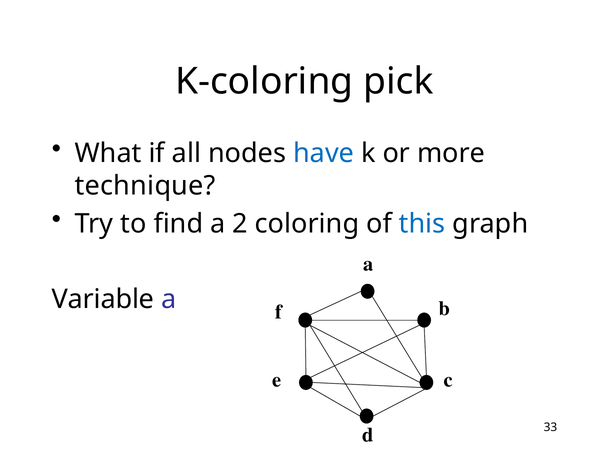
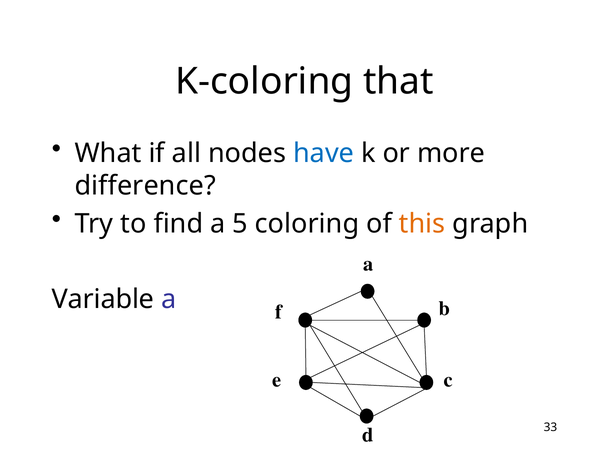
pick: pick -> that (398, 81)
technique: technique -> difference (145, 186)
2: 2 -> 5 (240, 224)
this colour: blue -> orange (422, 224)
